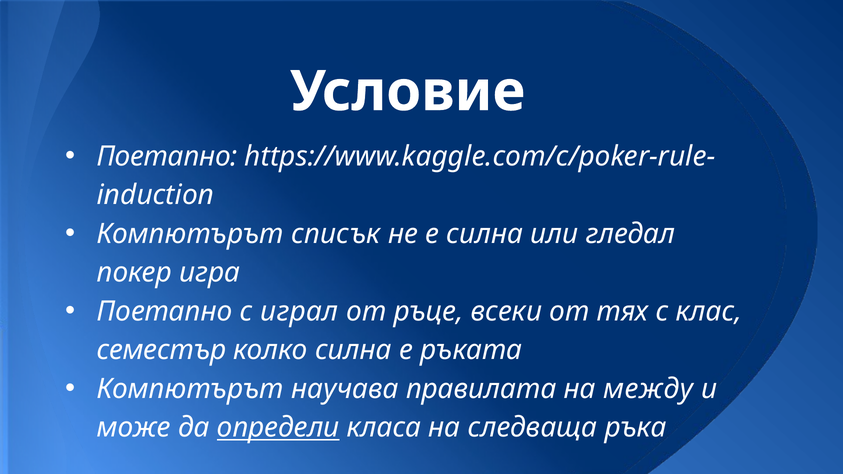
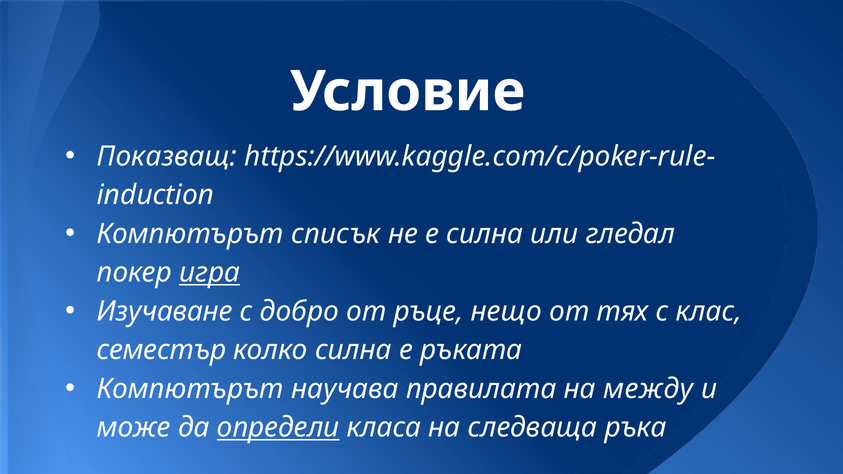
Поетапно: Поетапно -> Показващ (167, 157)
игра underline: none -> present (210, 273)
Поетапно: Поетапно -> Изучаване (165, 312)
играл: играл -> добро (299, 312)
всеки: всеки -> нещо (506, 312)
